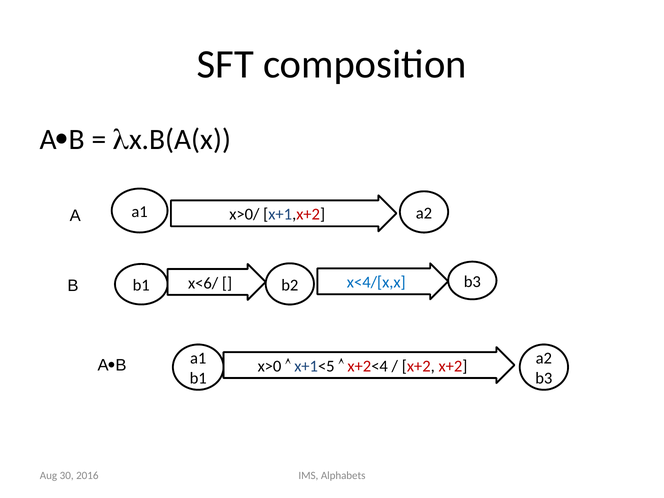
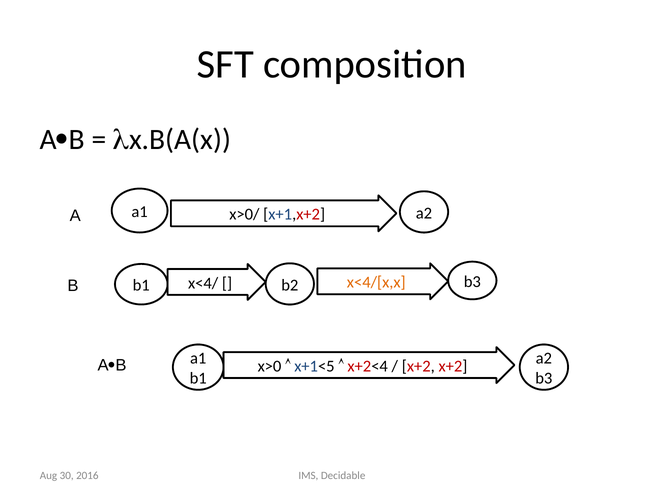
x<4/[x,x colour: blue -> orange (376, 282)
x<6/: x<6/ -> x<4/ (203, 283)
Alphabets: Alphabets -> Decidable (343, 476)
